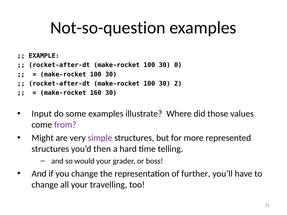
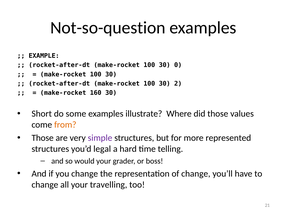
Input: Input -> Short (42, 114)
from colour: purple -> orange (65, 125)
Might: Might -> Those (43, 138)
then: then -> legal (102, 149)
of further: further -> change (196, 174)
